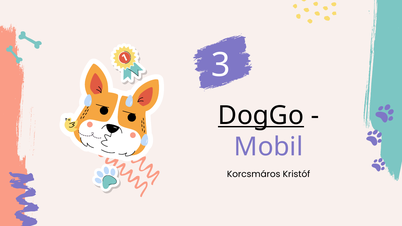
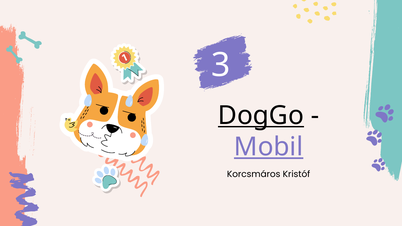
Mobil underline: none -> present (269, 147)
